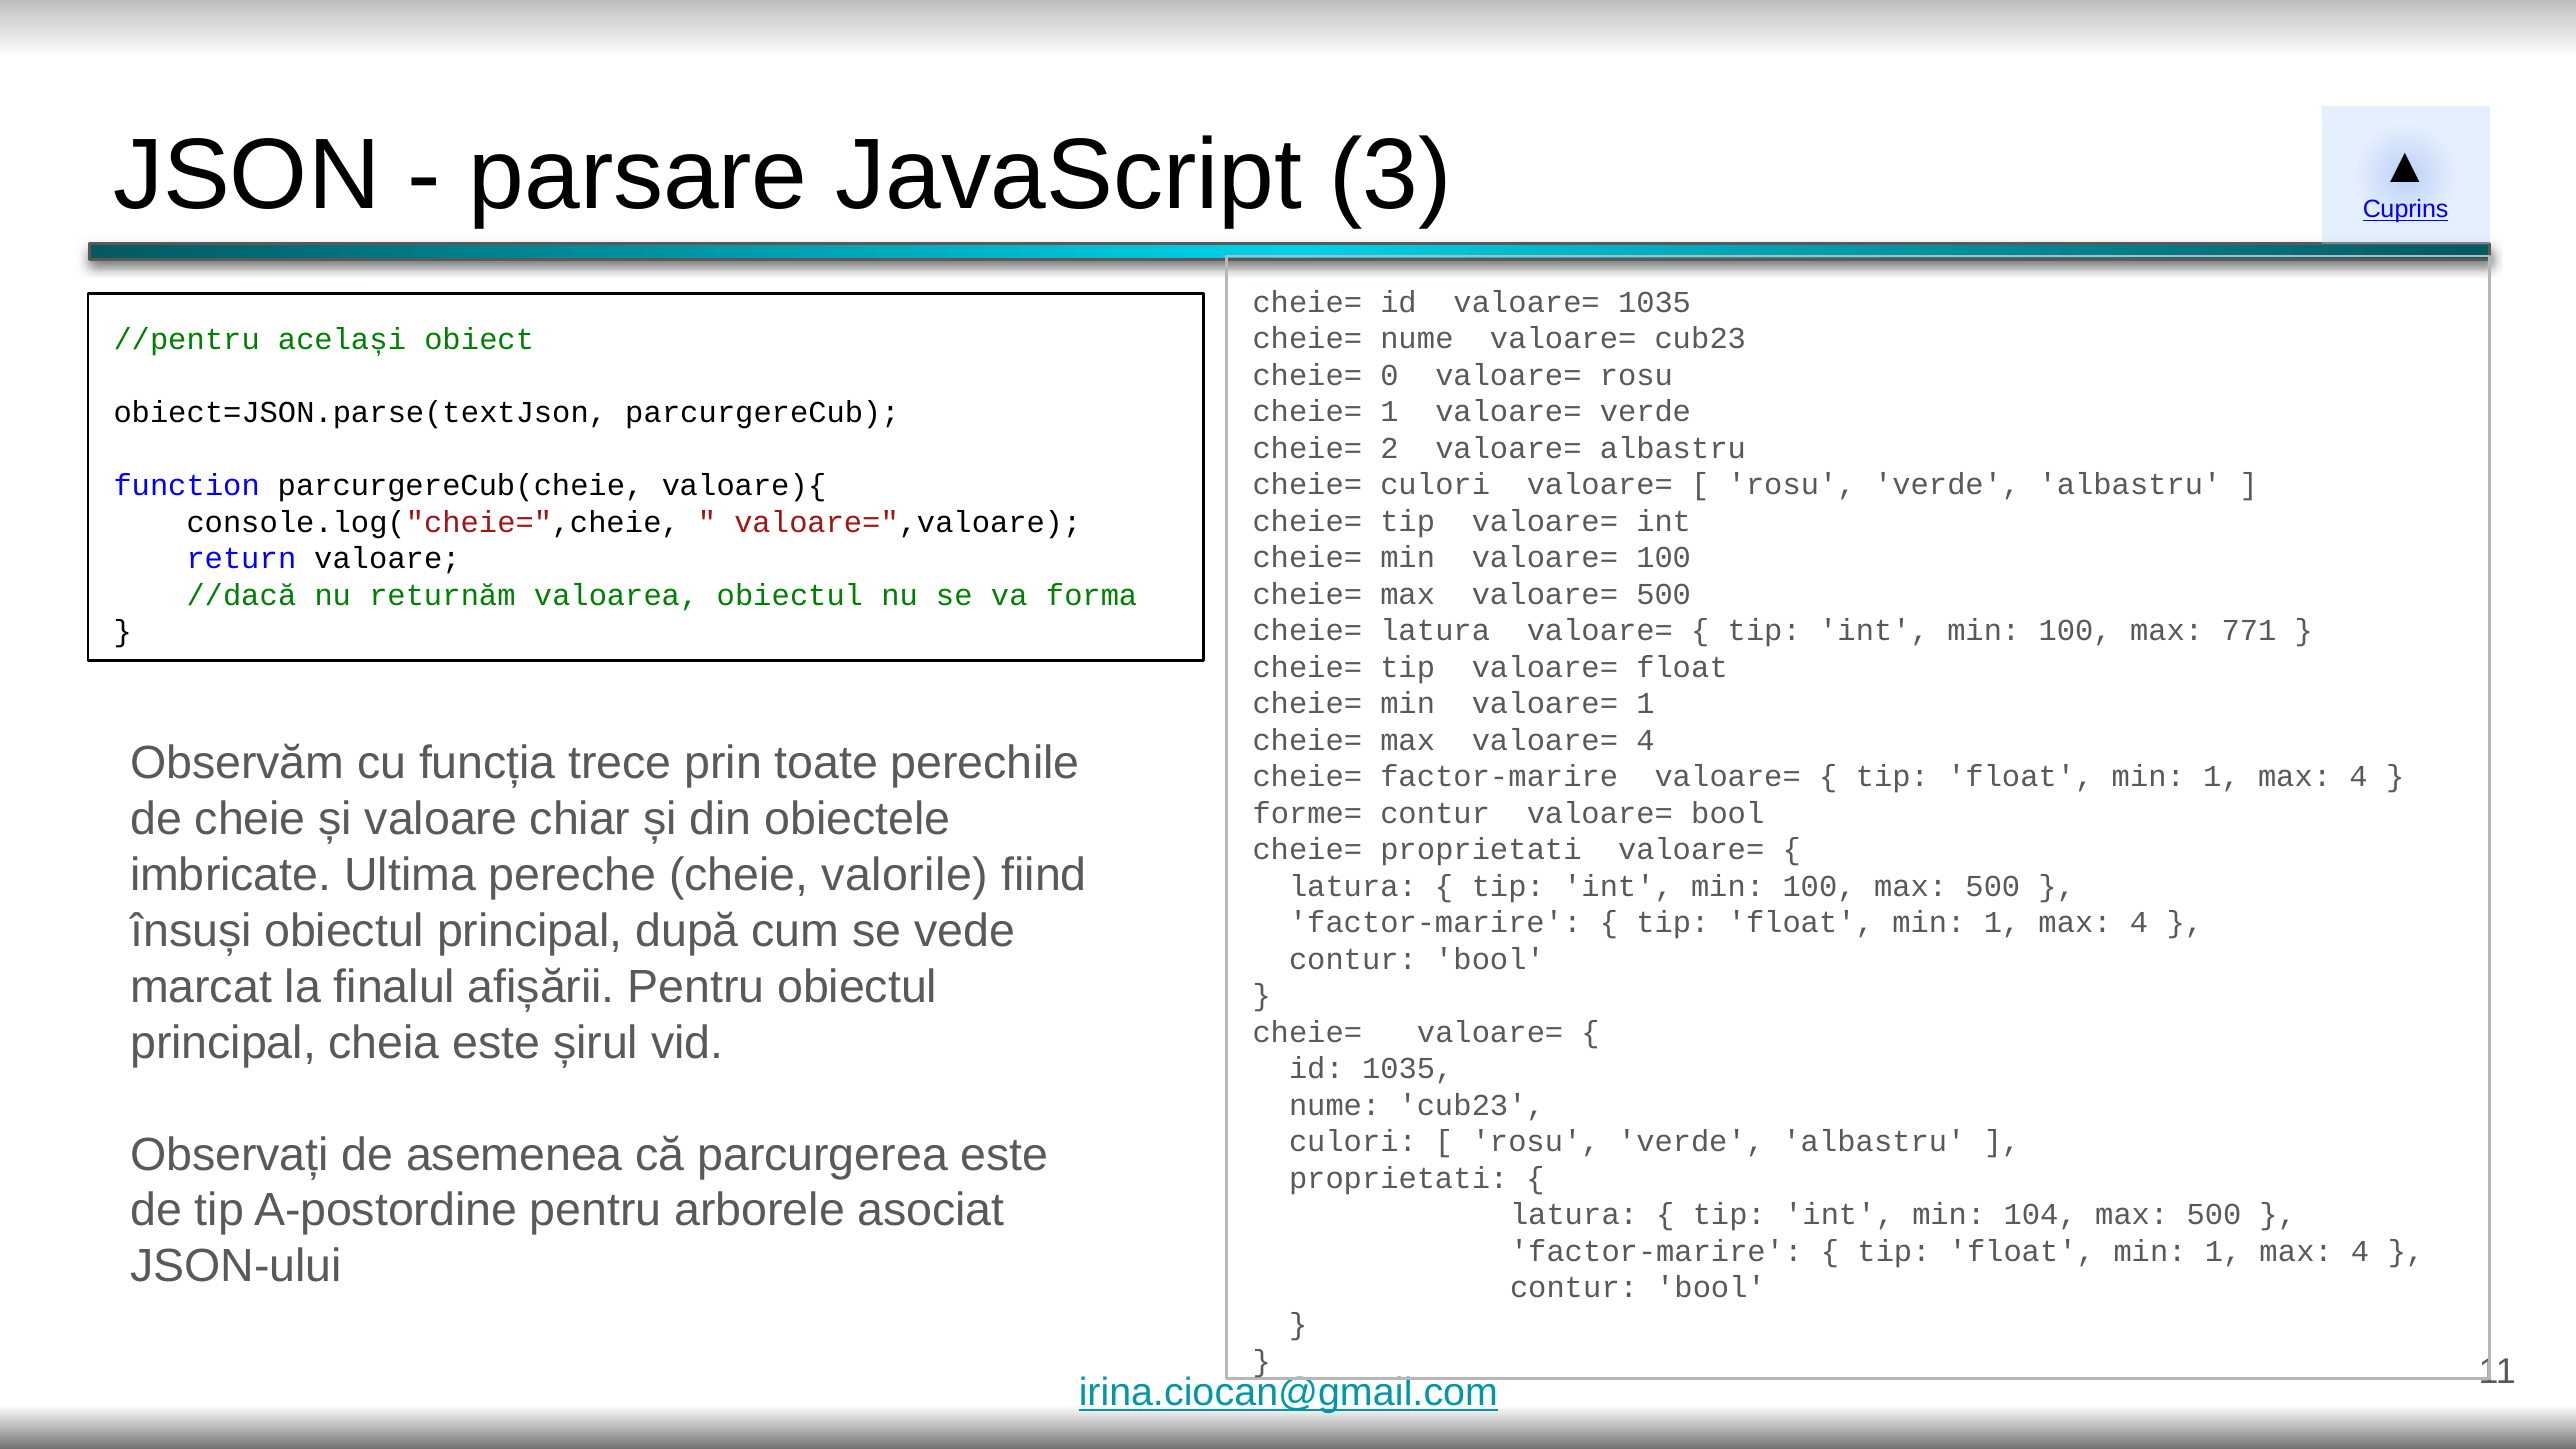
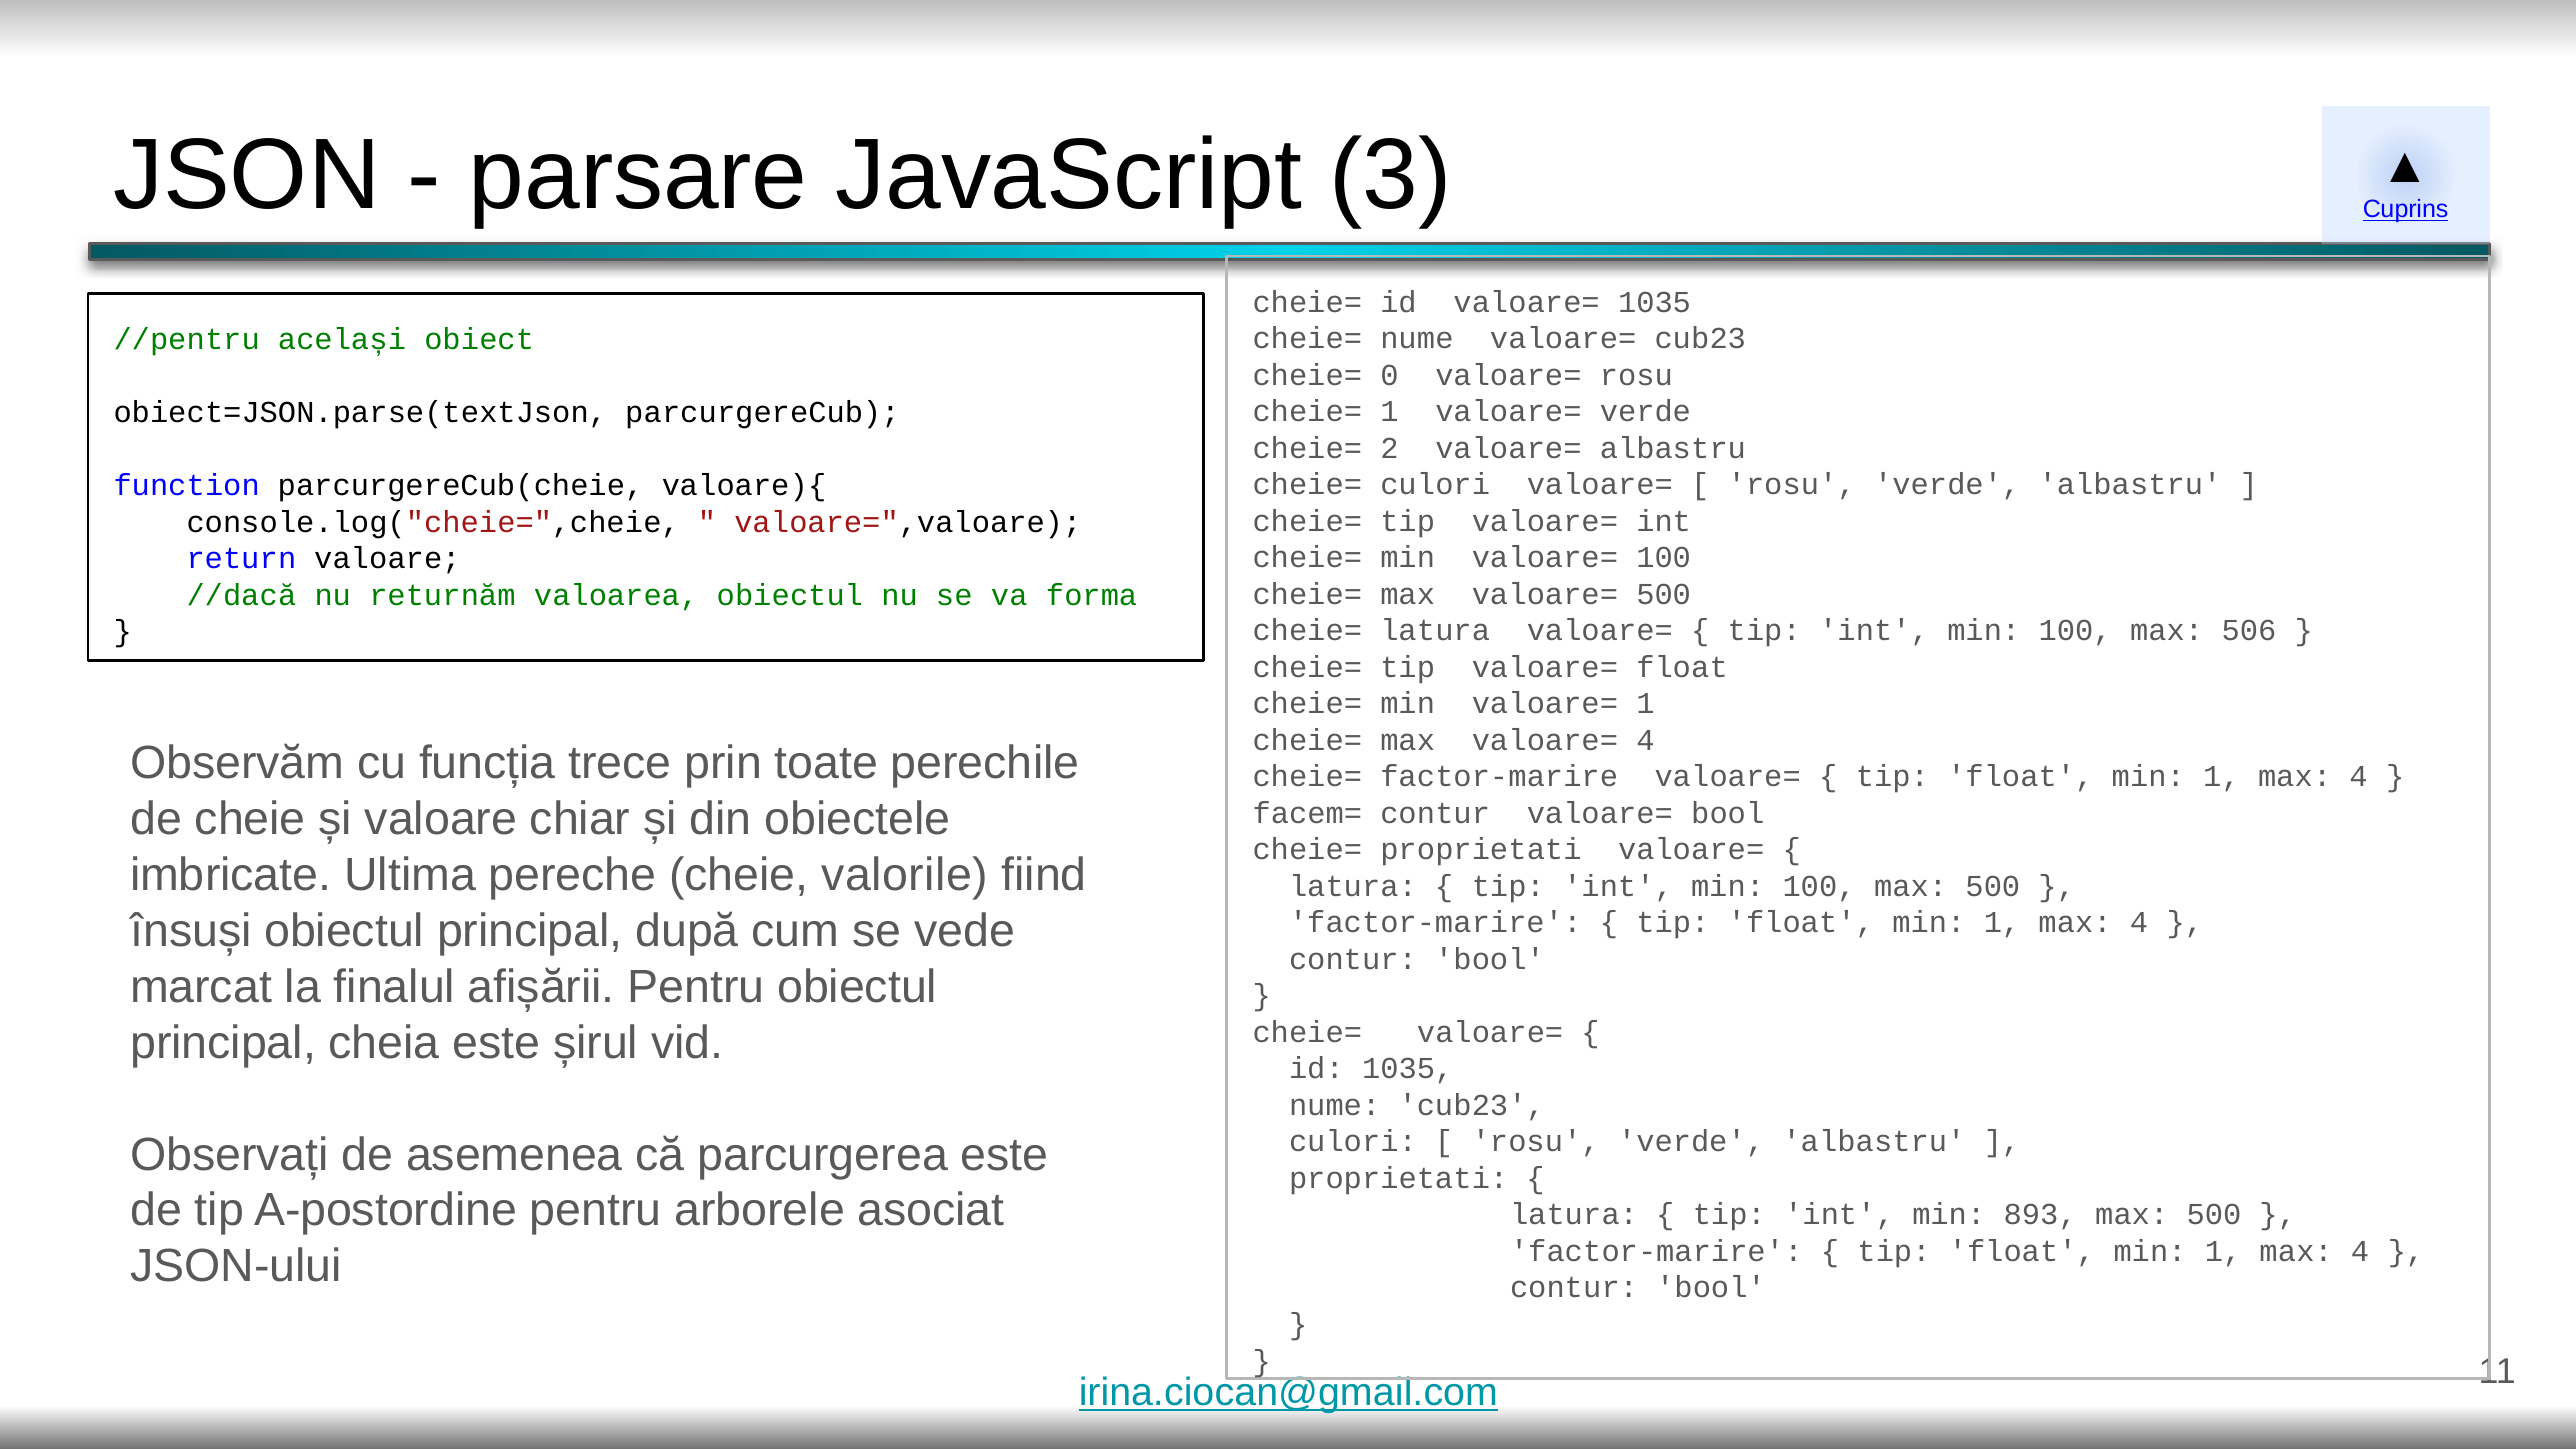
771: 771 -> 506 (2249, 631)
forme=: forme= -> facem= (1307, 813)
104: 104 -> 893 (2040, 1215)
